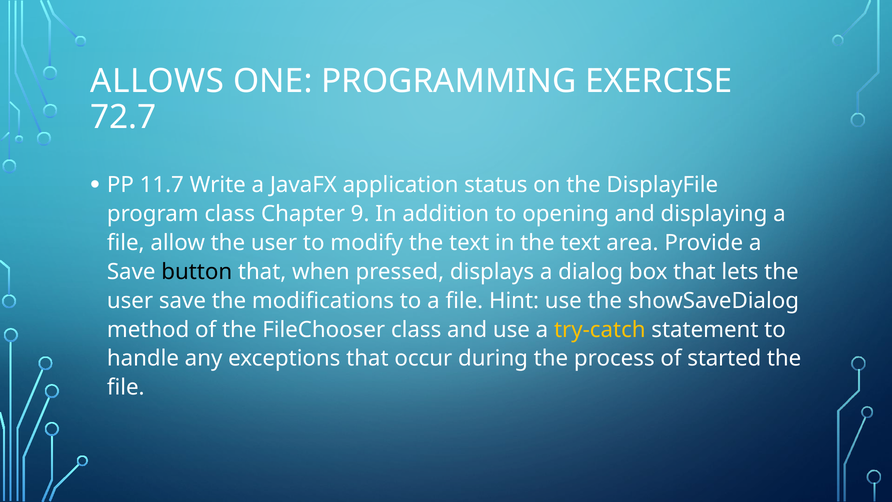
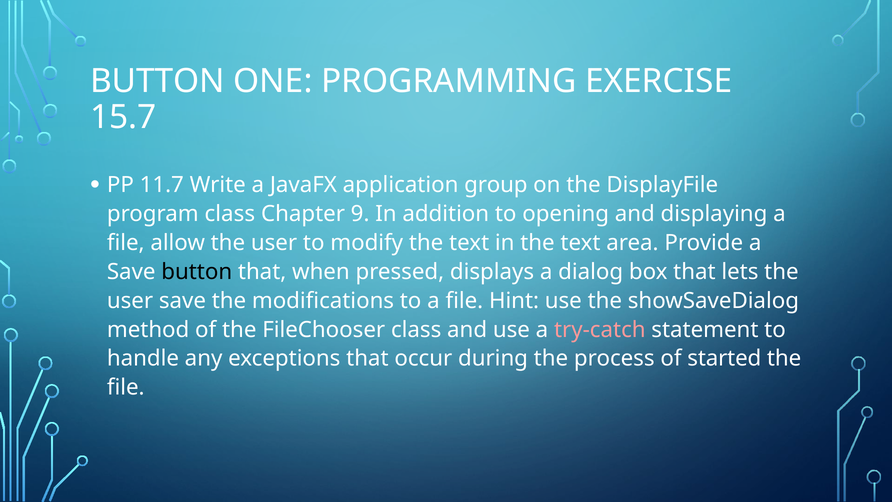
ALLOWS: ALLOWS -> BUTTON (157, 81)
72.7: 72.7 -> 15.7 (123, 117)
status: status -> group (496, 185)
try-catch colour: yellow -> pink (600, 329)
